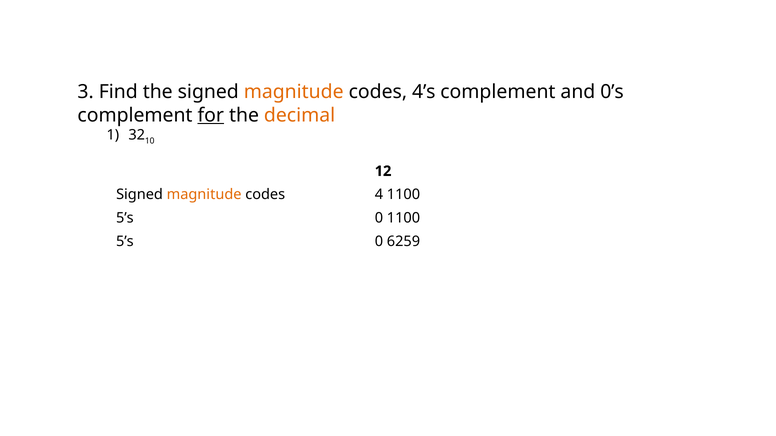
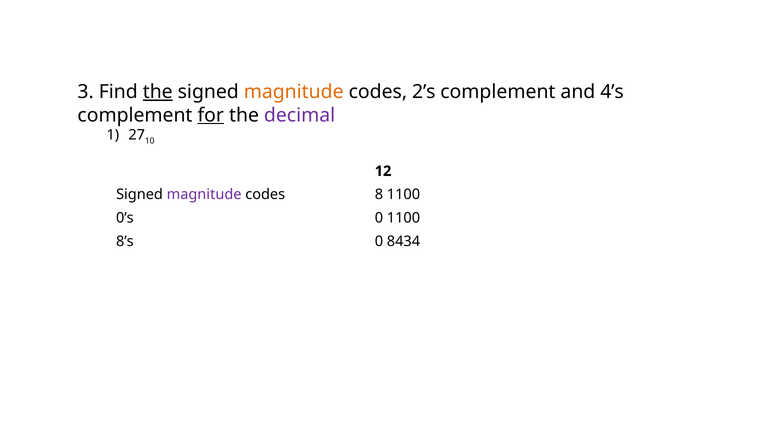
the underline: none -> present (158, 92)
4’s: 4’s -> 2’s (424, 92)
0’s: 0’s -> 4’s (612, 92)
decimal colour: orange -> purple (300, 115)
32: 32 -> 27 (137, 135)
magnitude colour: orange -> purple (204, 195)
4: 4 -> 8 (379, 195)
5’s: 5’s -> 0’s (125, 218)
5’s: 5’s -> 8’s (125, 242)
6259: 6259 -> 8434 (403, 242)
